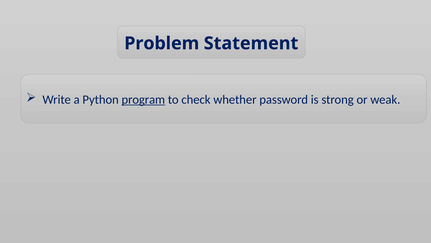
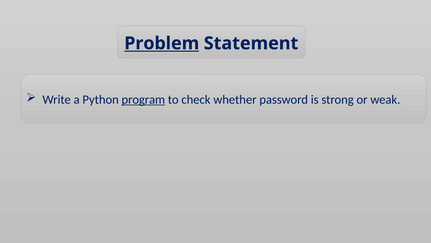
Problem underline: none -> present (162, 43)
